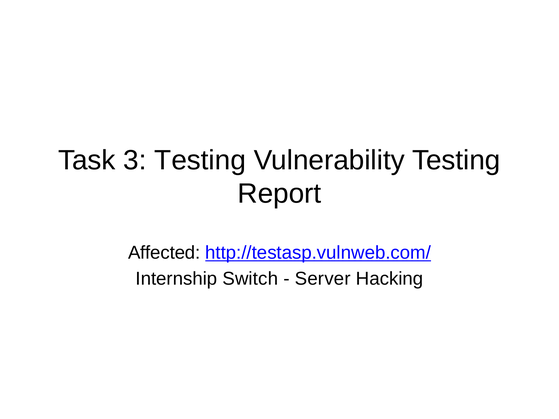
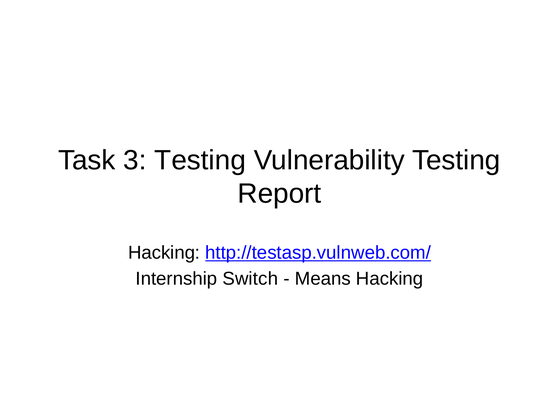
Affected: Affected -> Hacking (164, 253)
Server: Server -> Means (323, 279)
